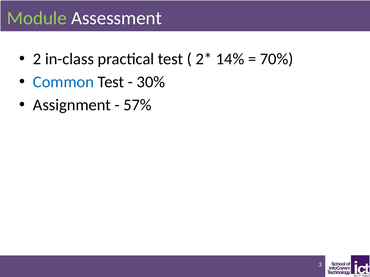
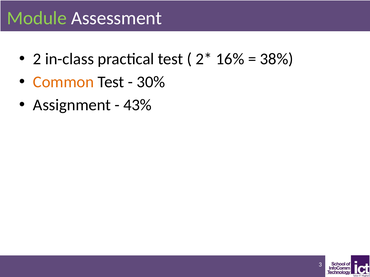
14%: 14% -> 16% (230, 59)
70%: 70% -> 38% (277, 59)
Common colour: blue -> orange (63, 82)
57%: 57% -> 43% (138, 105)
